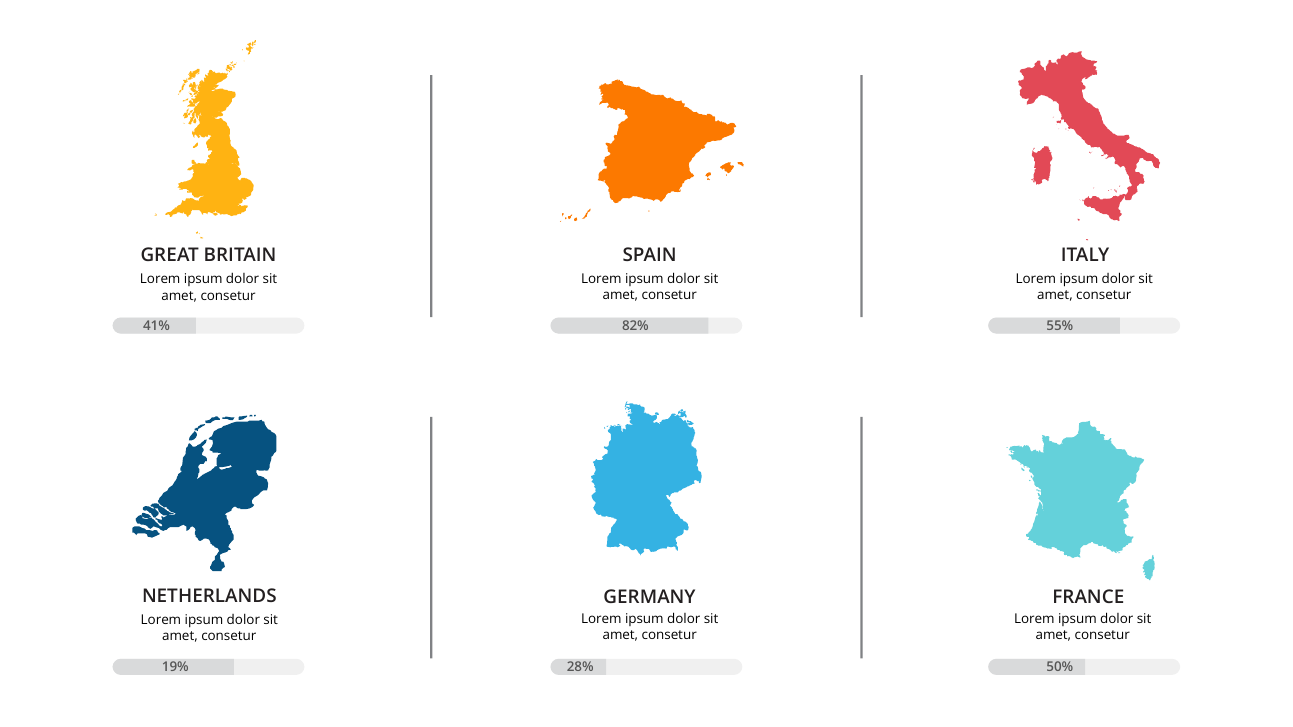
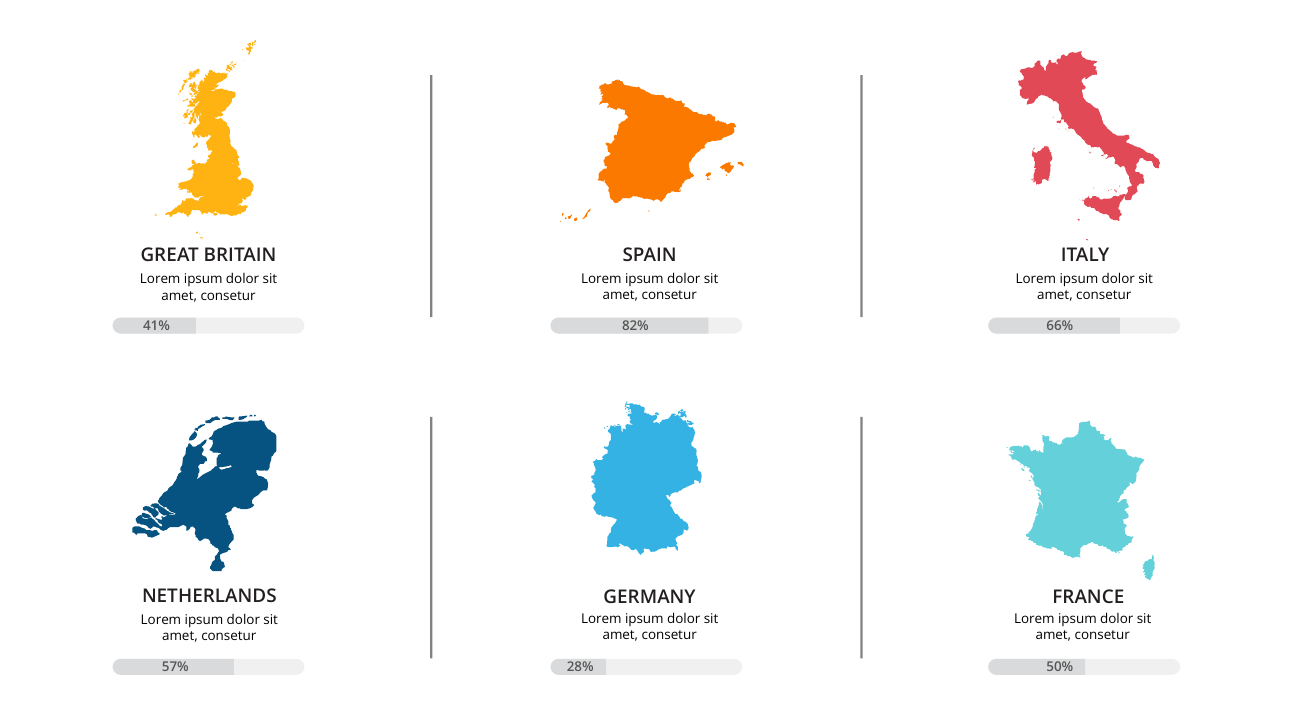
55%: 55% -> 66% (1060, 327)
19%: 19% -> 57% (175, 668)
